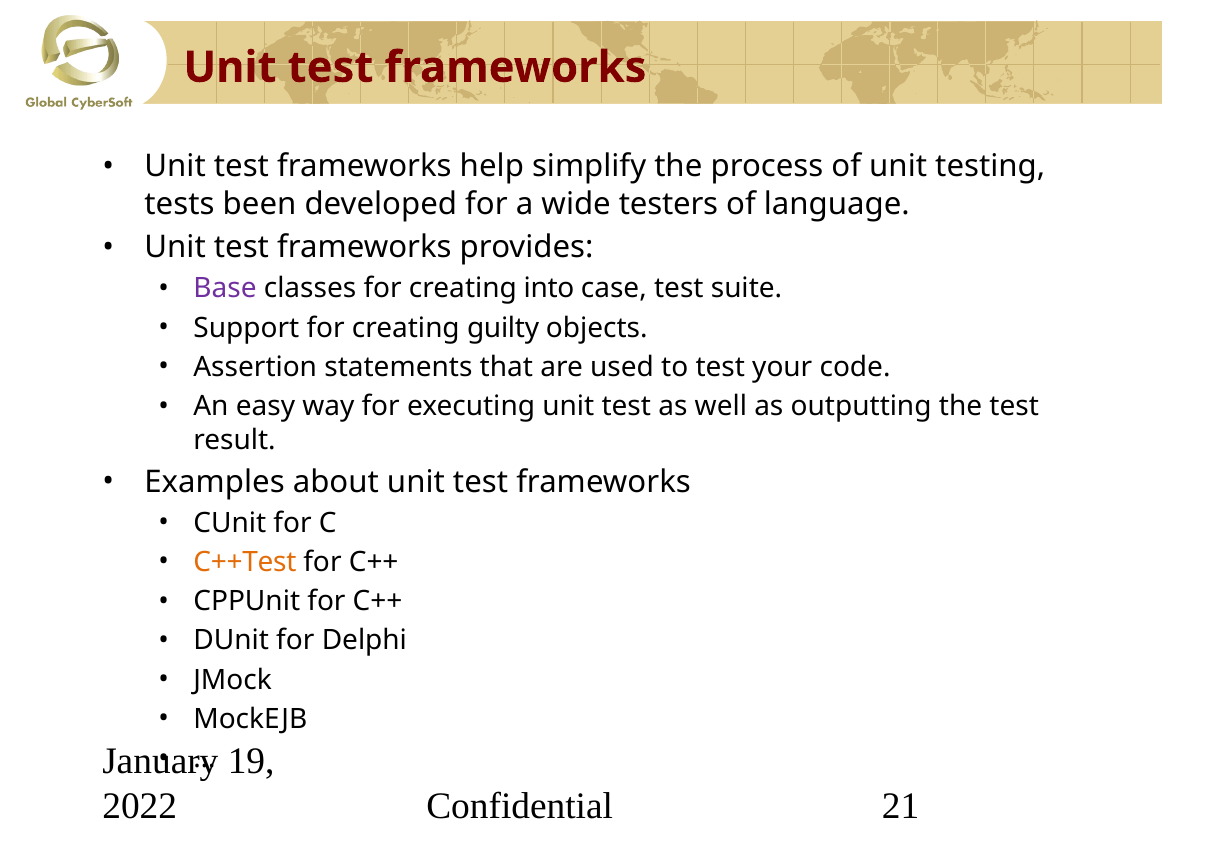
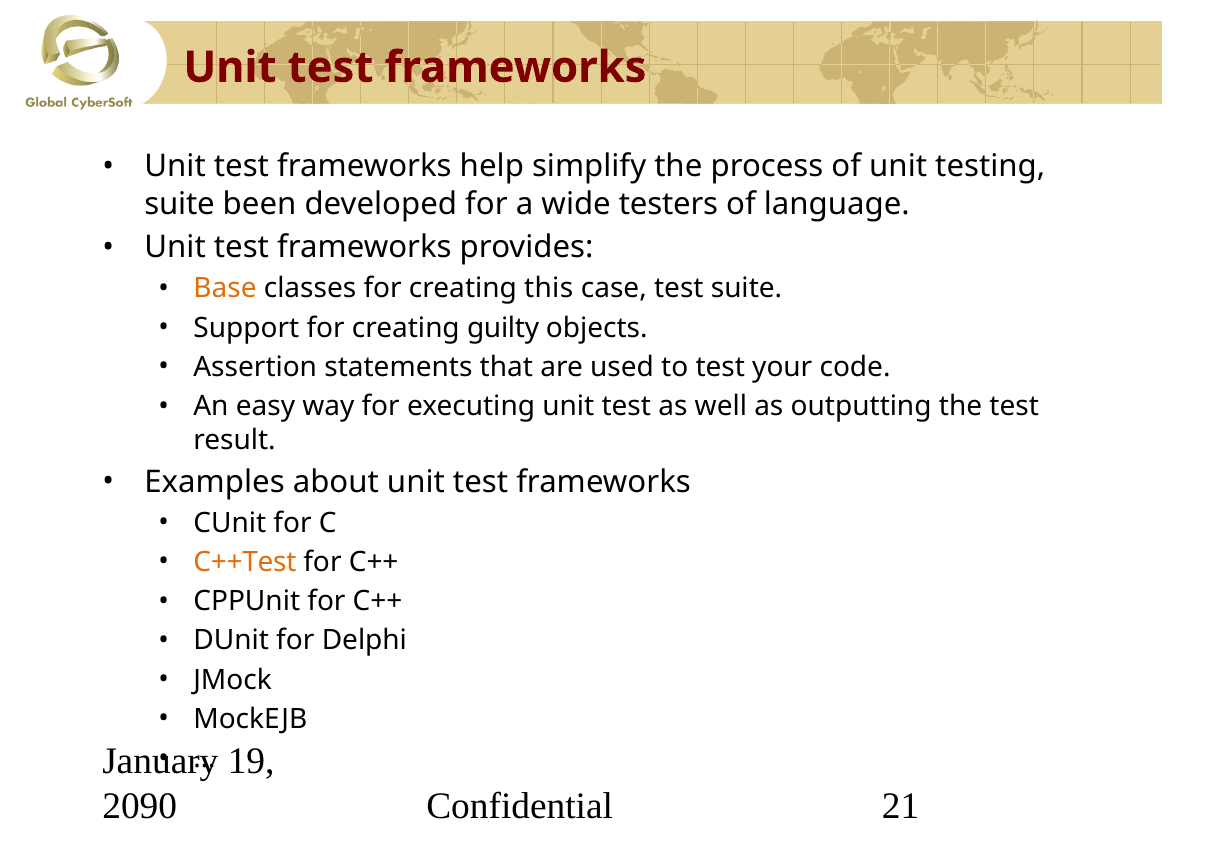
tests: tests -> suite (180, 204)
Base colour: purple -> orange (225, 289)
into: into -> this (549, 289)
2022: 2022 -> 2090 (140, 806)
